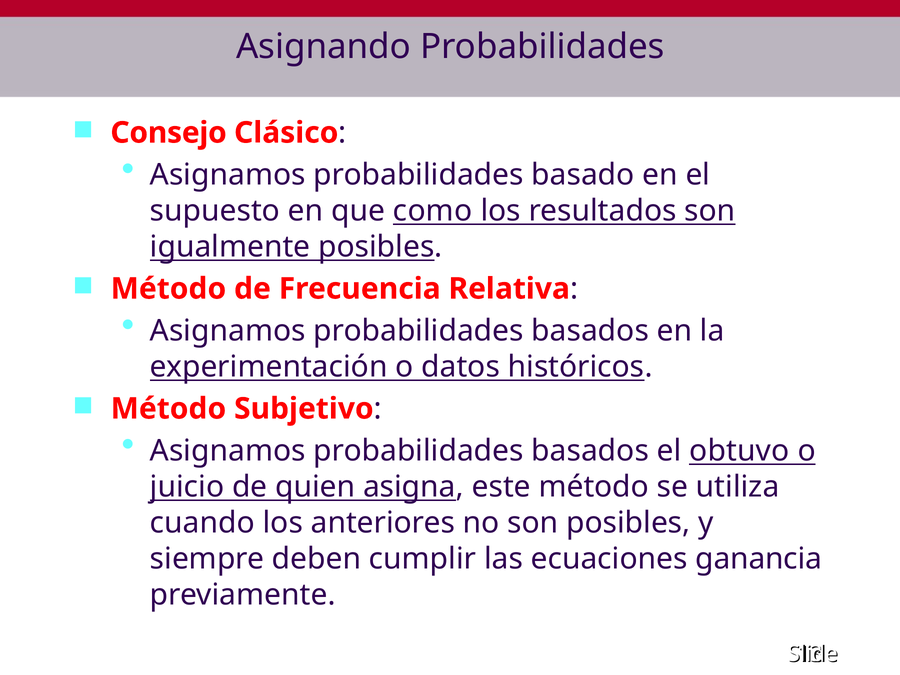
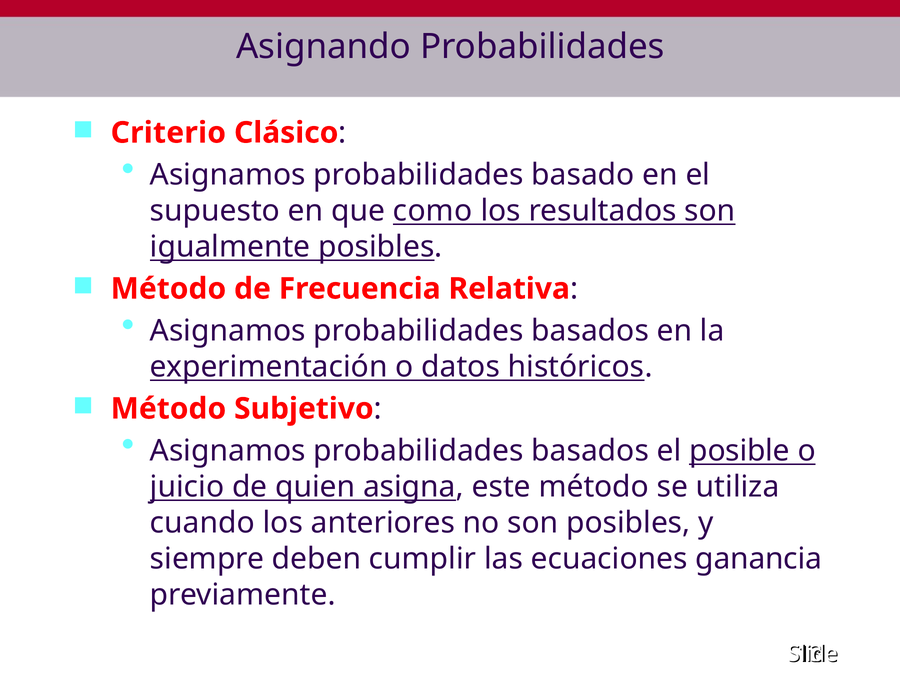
Consejo: Consejo -> Criterio (168, 133)
obtuvo: obtuvo -> posible (740, 451)
